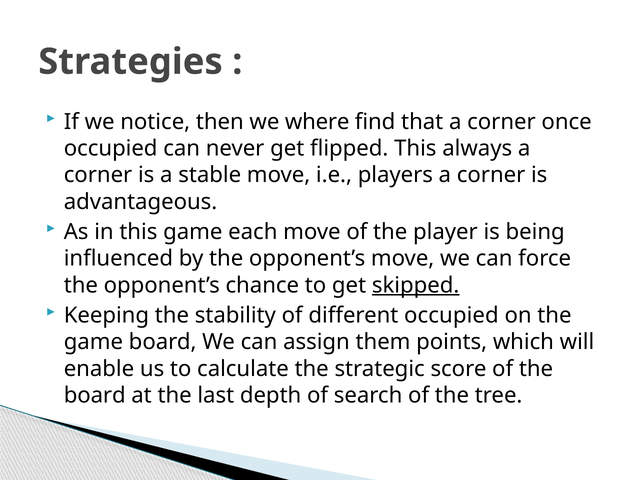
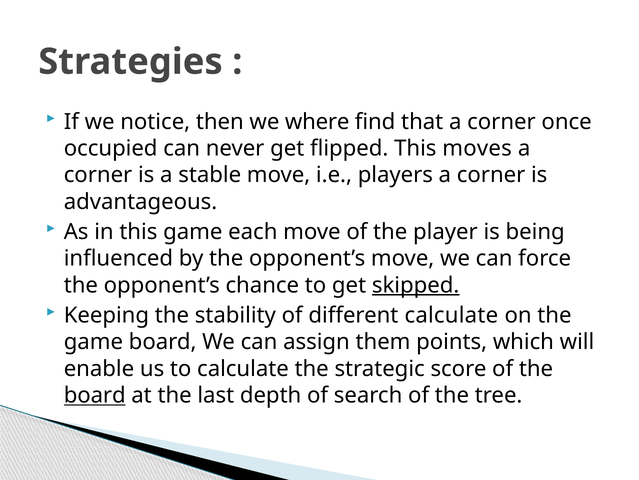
always: always -> moves (477, 148)
different occupied: occupied -> calculate (451, 315)
board underline: none -> present (95, 395)
